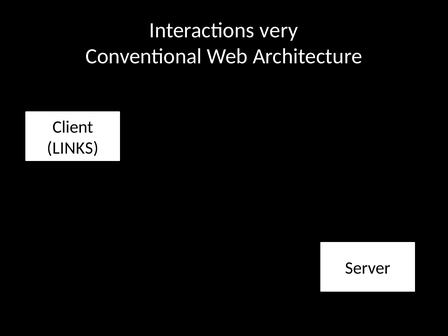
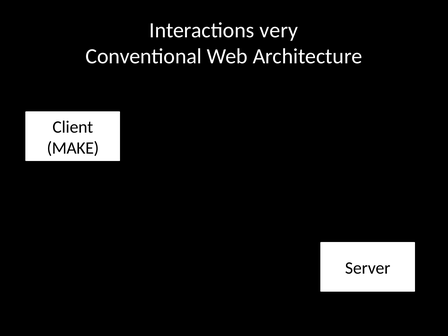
LINKS: LINKS -> MAKE (73, 148)
